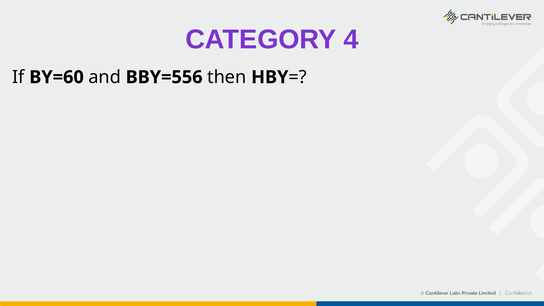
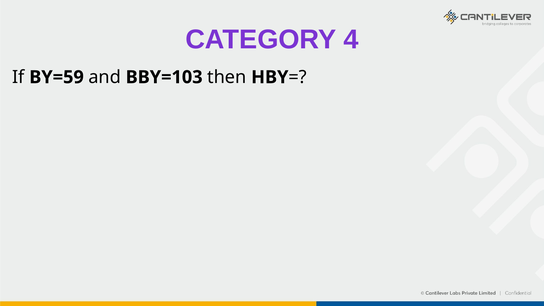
BY=60: BY=60 -> BY=59 (57, 77)
BBY=556: BBY=556 -> BBY=103 (164, 77)
